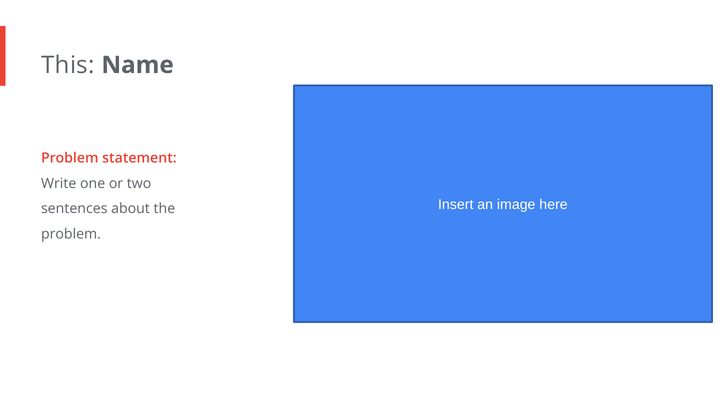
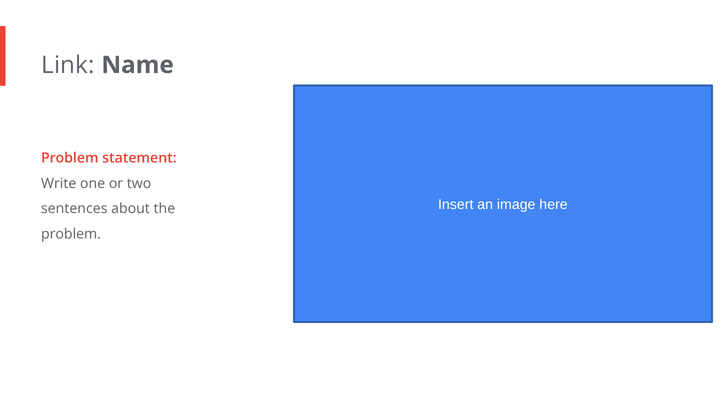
This: This -> Link (68, 65)
